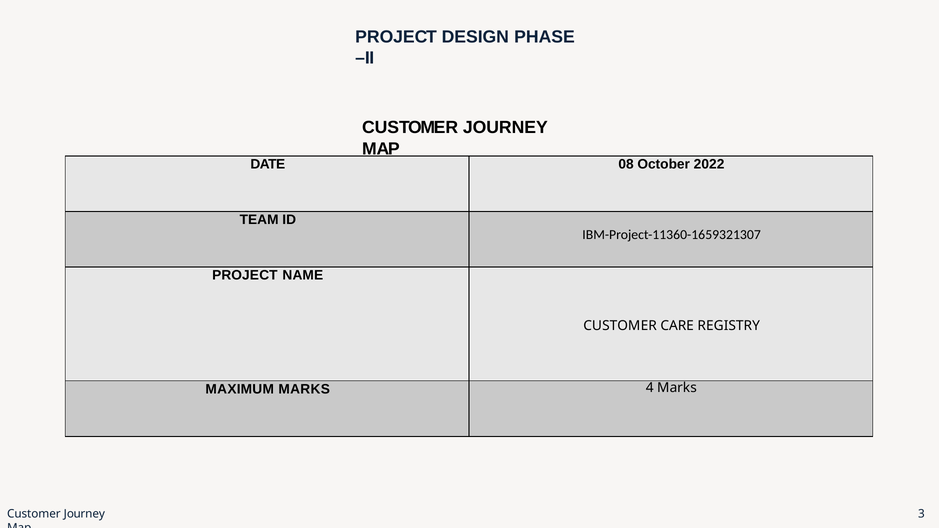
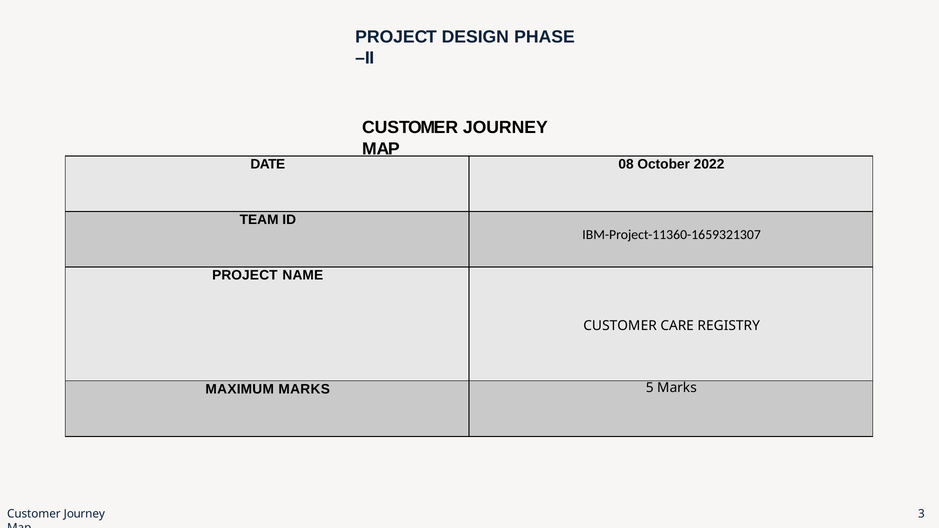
4: 4 -> 5 (650, 388)
